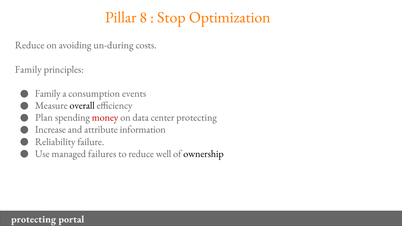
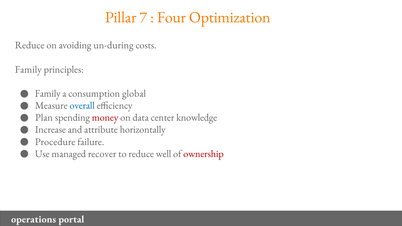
8: 8 -> 7 (143, 17)
Stop: Stop -> Four (171, 17)
events: events -> global (134, 94)
overall colour: black -> blue (82, 106)
center protecting: protecting -> knowledge (197, 118)
information: information -> horizontally (143, 130)
Reliability: Reliability -> Procedure (55, 142)
failures: failures -> recover (102, 154)
ownership colour: black -> red (204, 154)
protecting: protecting -> operations (34, 219)
